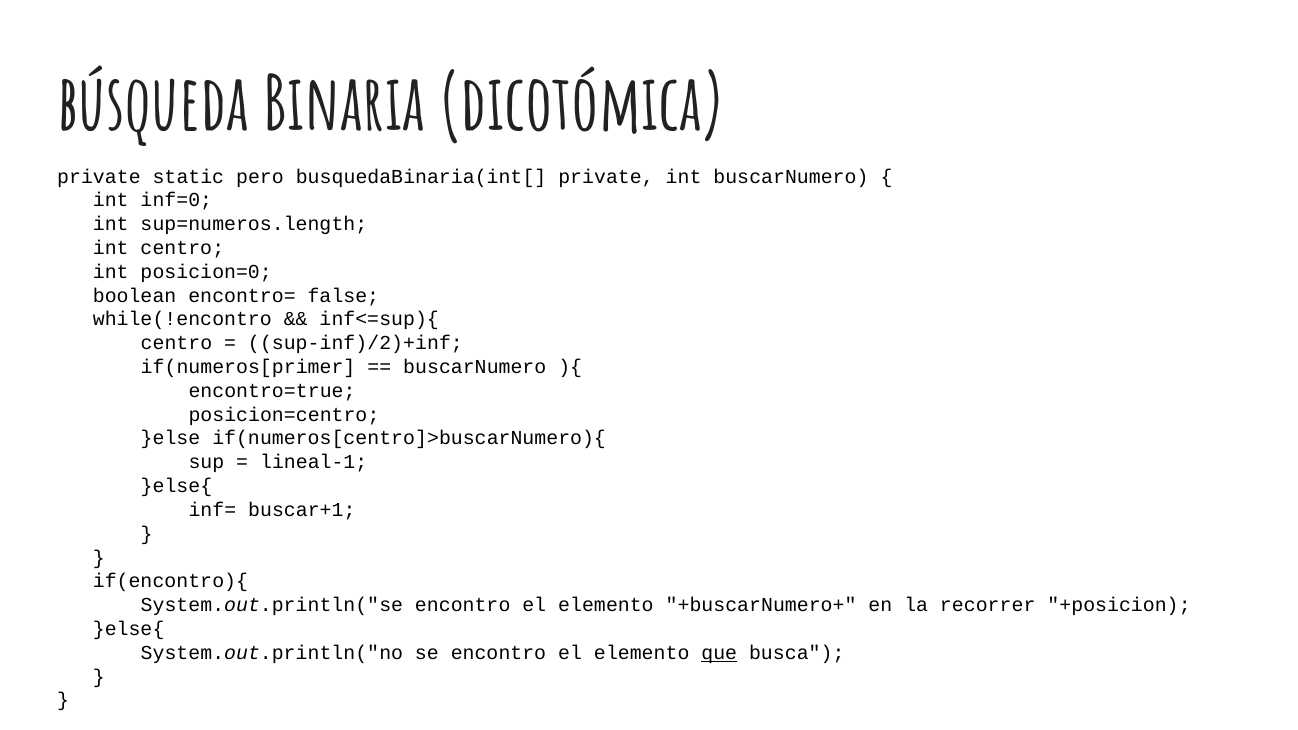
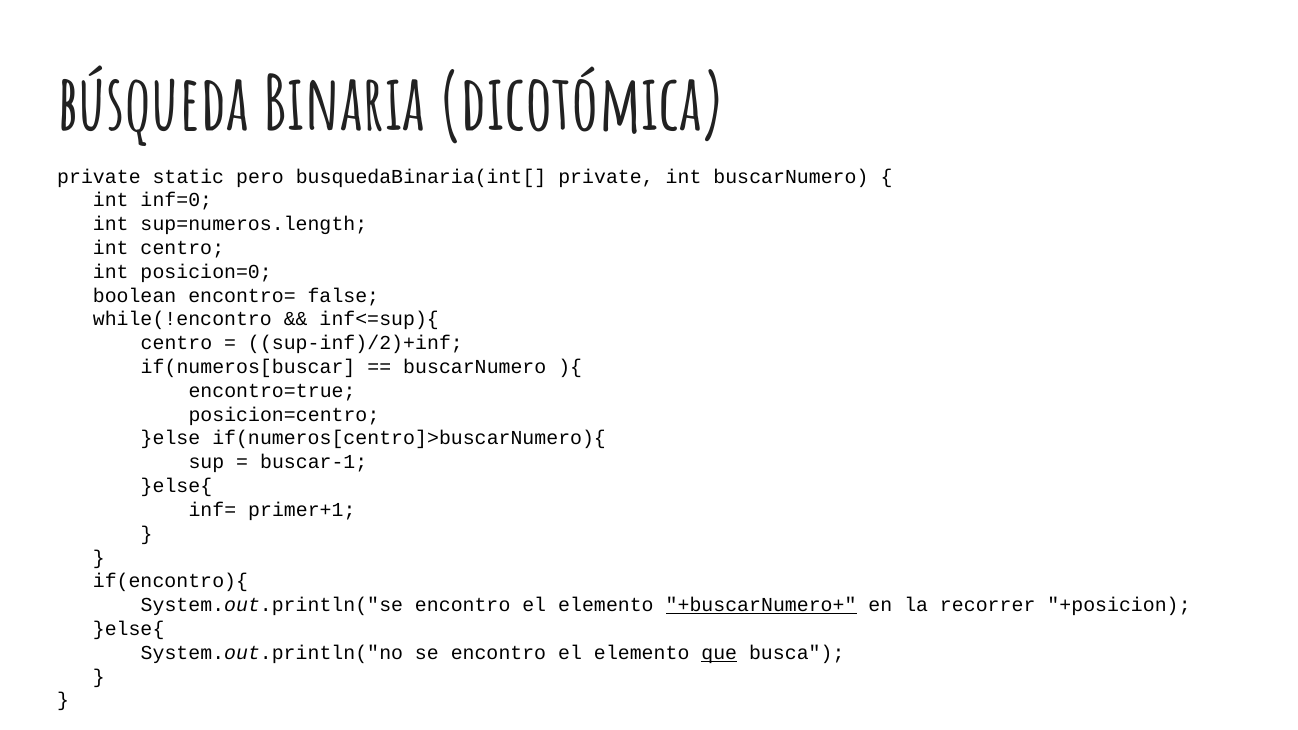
if(numeros[primer: if(numeros[primer -> if(numeros[buscar (248, 367)
lineal-1: lineal-1 -> buscar-1 (314, 462)
buscar+1: buscar+1 -> primer+1 (302, 510)
+buscarNumero+ underline: none -> present (761, 605)
